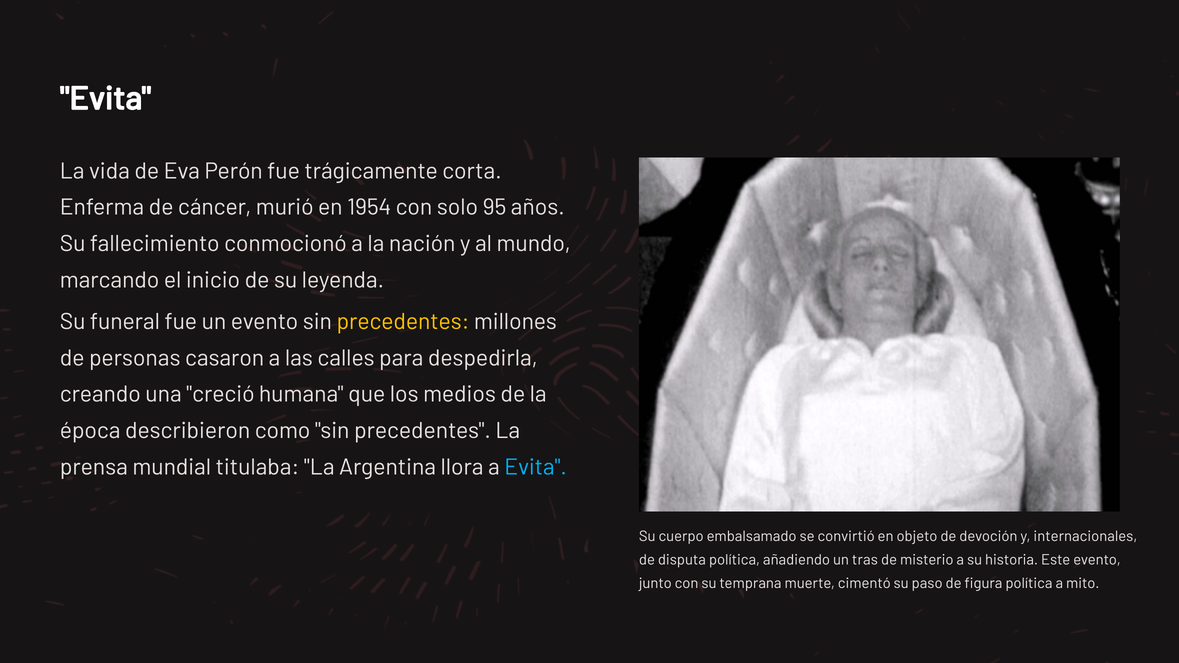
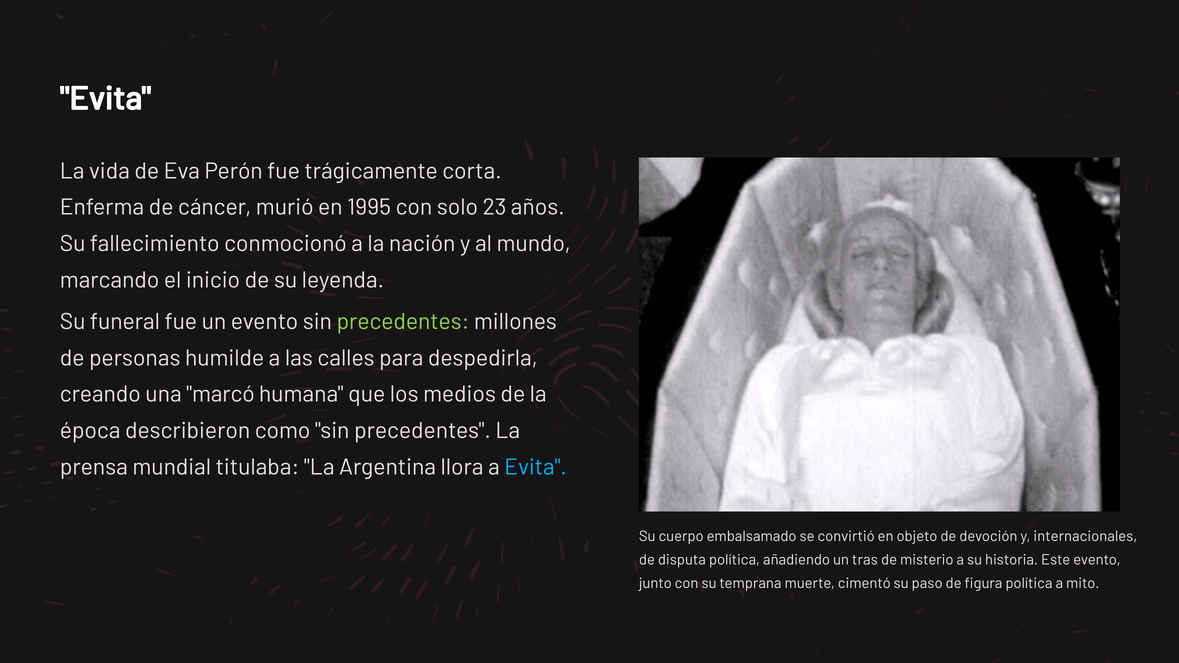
1954: 1954 -> 1995 (369, 207)
95: 95 -> 23 (495, 207)
precedentes colour: yellow -> light green (403, 322)
casaron: casaron -> humilde (225, 358)
creció: creció -> marcó (220, 394)
